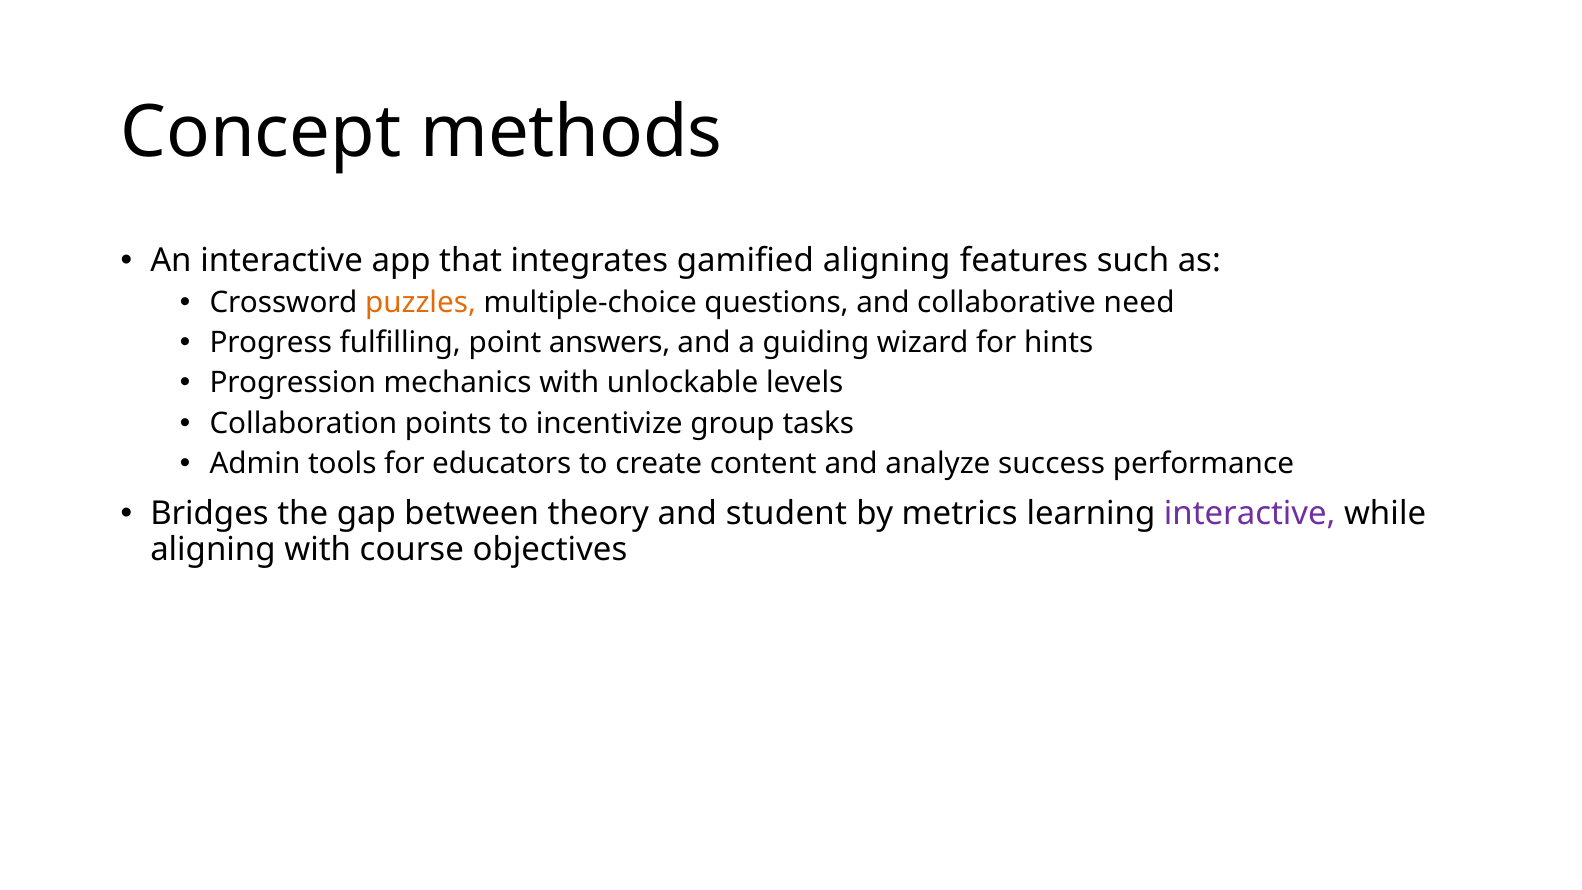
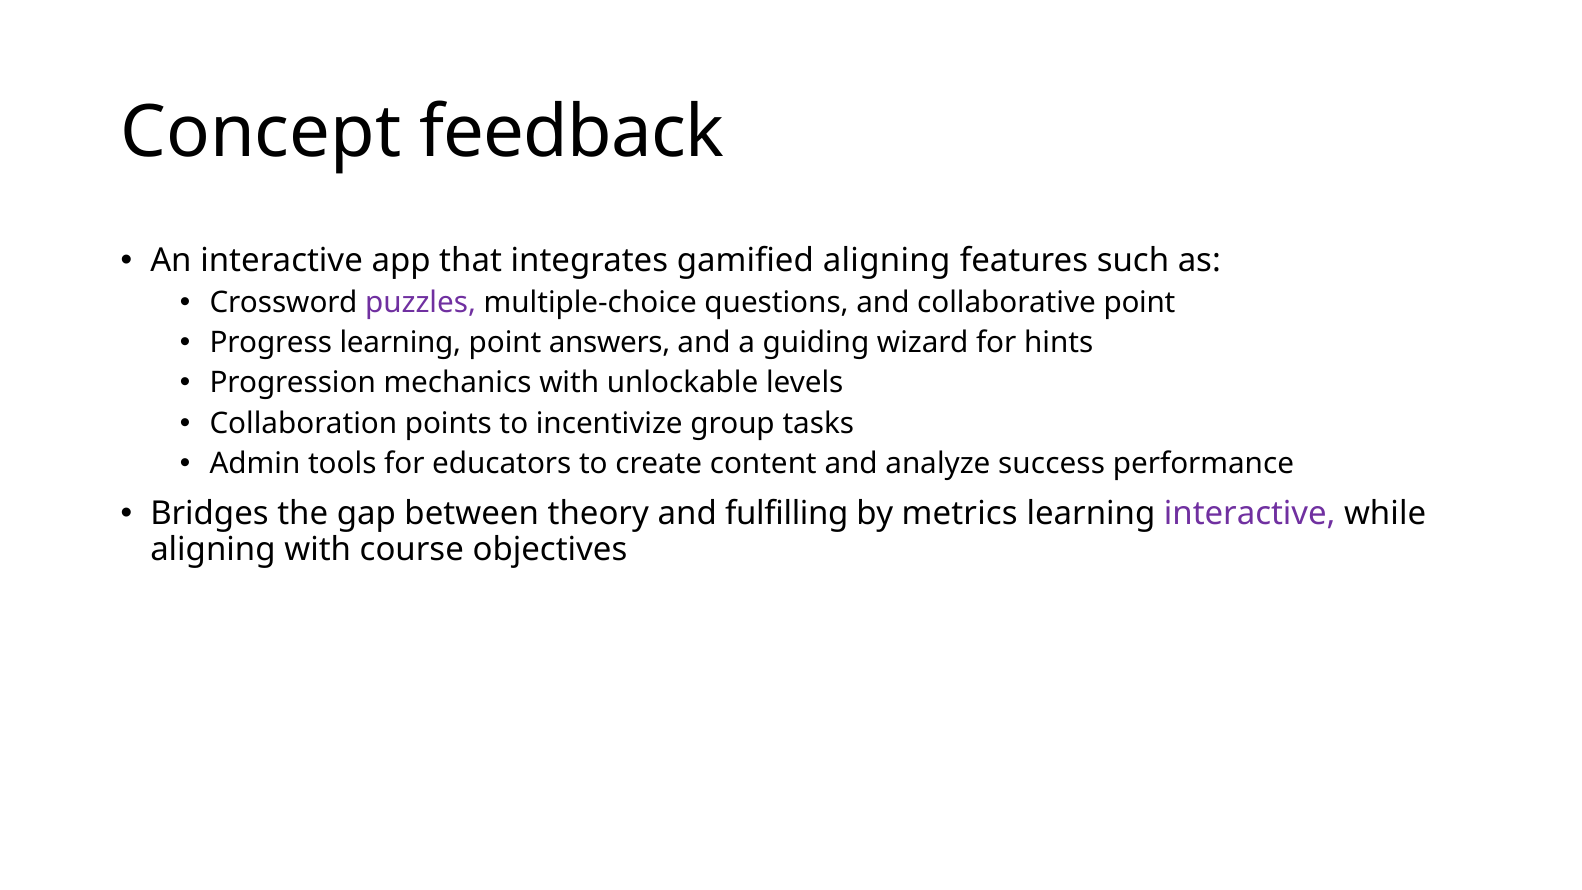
methods: methods -> feedback (572, 133)
puzzles colour: orange -> purple (421, 303)
collaborative need: need -> point (1139, 303)
Progress fulfilling: fulfilling -> learning (400, 343)
student: student -> fulfilling (787, 514)
